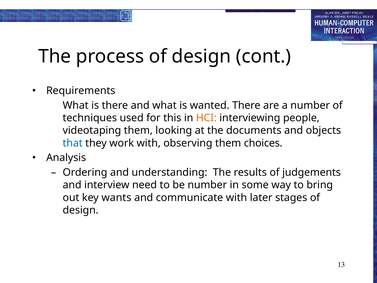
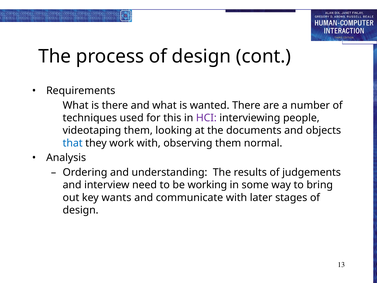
HCI colour: orange -> purple (206, 118)
choices: choices -> normal (263, 143)
be number: number -> working (207, 185)
